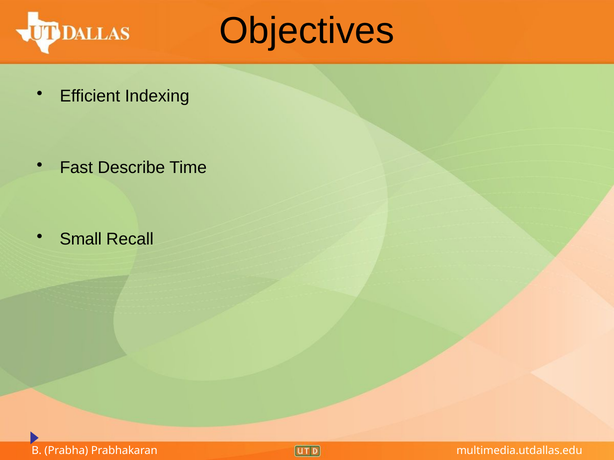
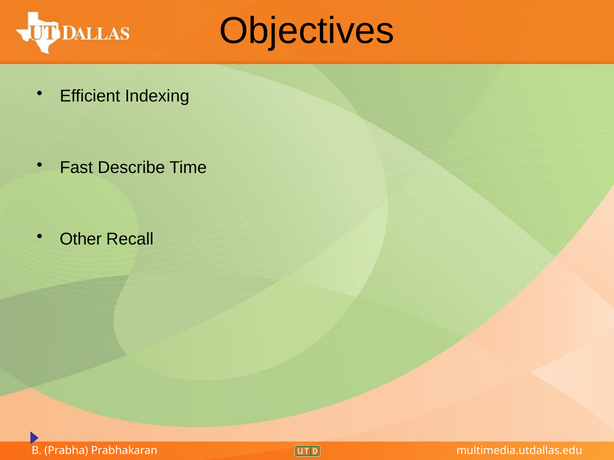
Small: Small -> Other (81, 240)
